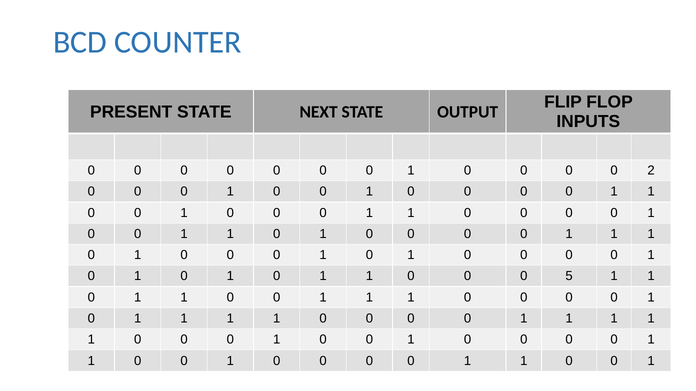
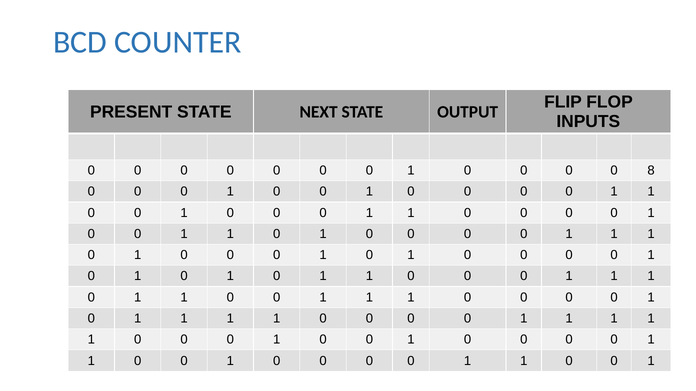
2: 2 -> 8 (651, 171)
5: 5 -> 1 (569, 277)
